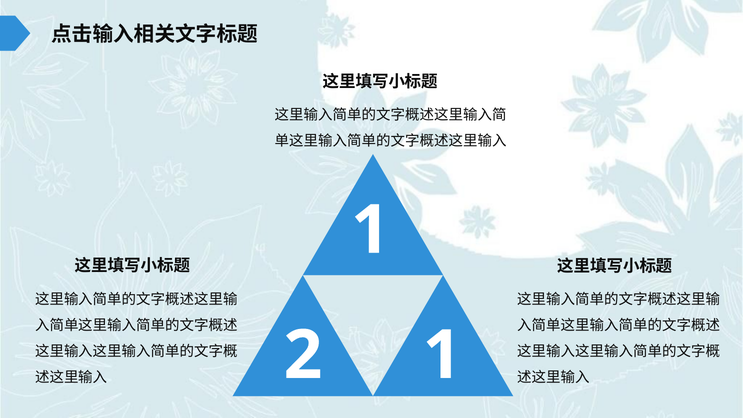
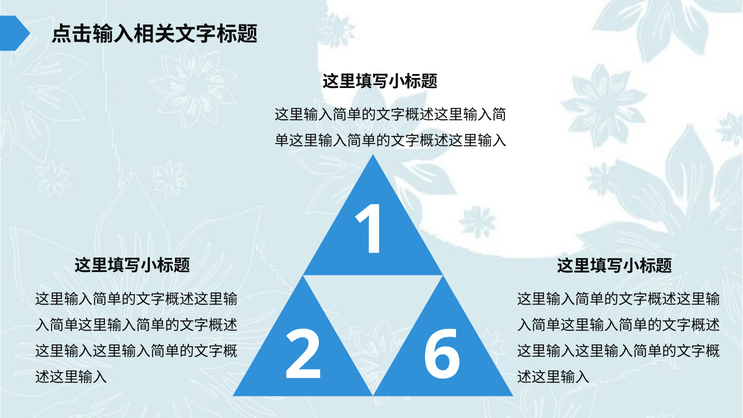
2 1: 1 -> 6 (442, 355)
